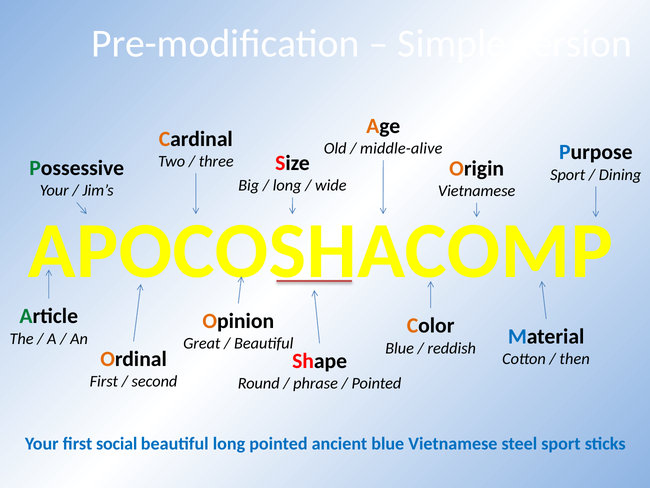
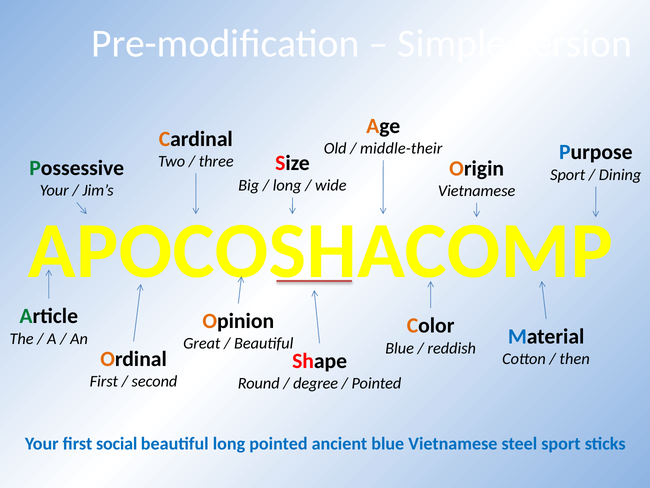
middle-alive: middle-alive -> middle-their (401, 148)
phrase: phrase -> degree (316, 383)
